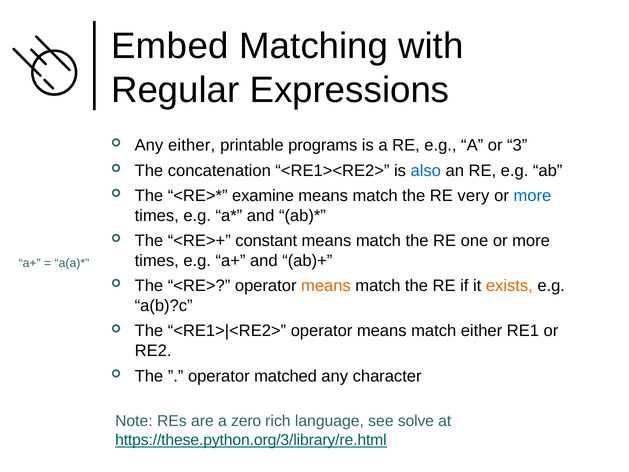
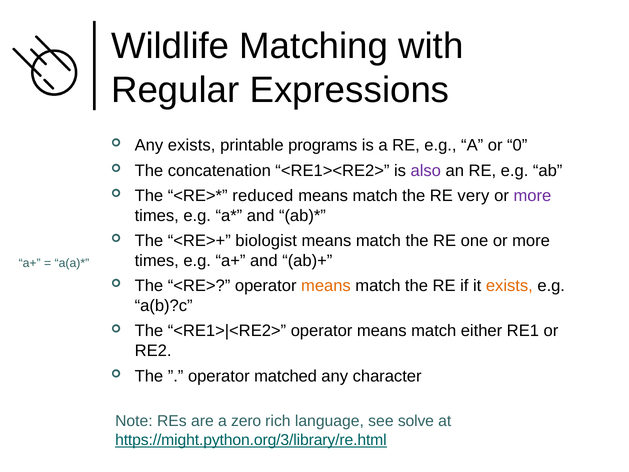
Embed: Embed -> Wildlife (170, 46)
Any either: either -> exists (192, 145)
3: 3 -> 0 (517, 145)
also colour: blue -> purple (426, 170)
examine: examine -> reduced (263, 196)
more colour: blue -> purple (532, 196)
constant: constant -> biologist (266, 241)
https://these.python.org/3/library/re.html: https://these.python.org/3/library/re.html -> https://might.python.org/3/library/re.html (251, 440)
